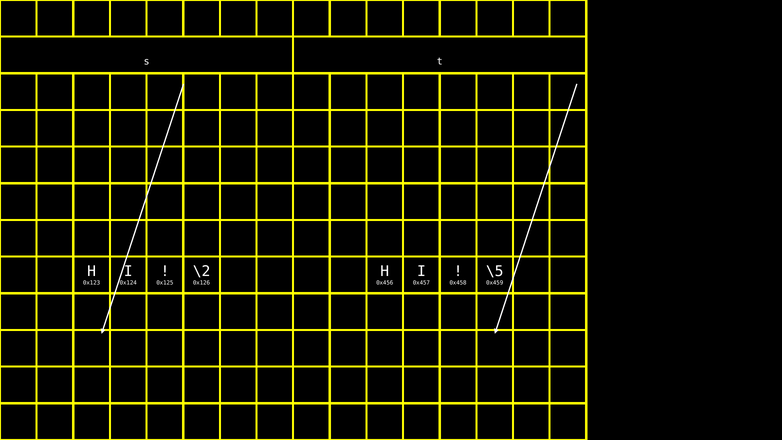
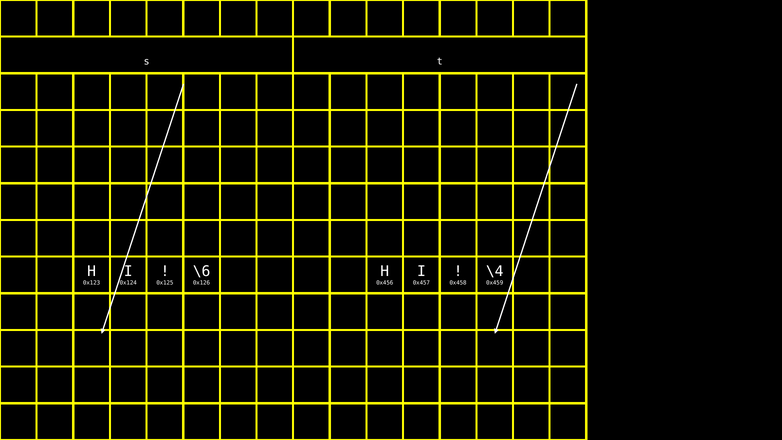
\2: \2 -> \6 (202, 271)
\5: \5 -> \4 (495, 271)
